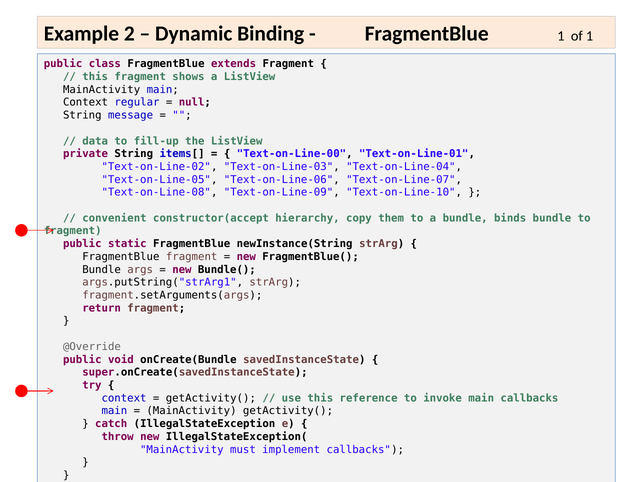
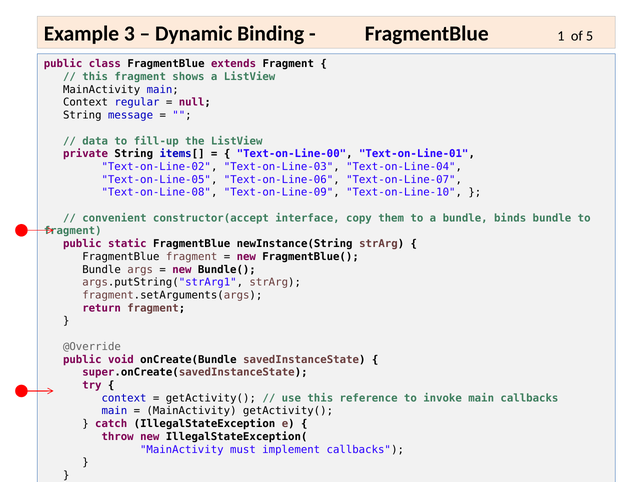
2: 2 -> 3 (129, 34)
of 1: 1 -> 5 (590, 36)
hierarchy: hierarchy -> interface (307, 218)
